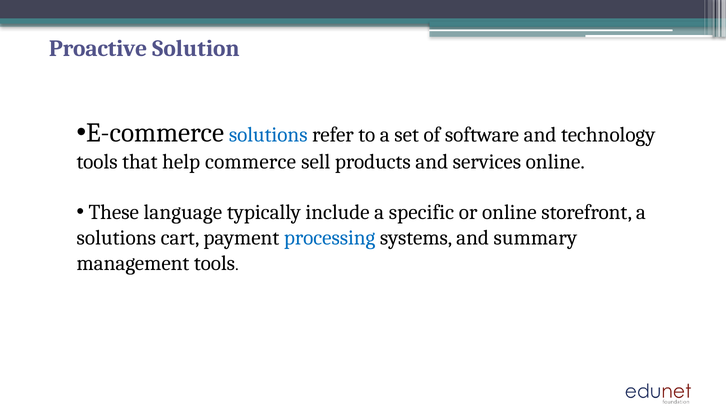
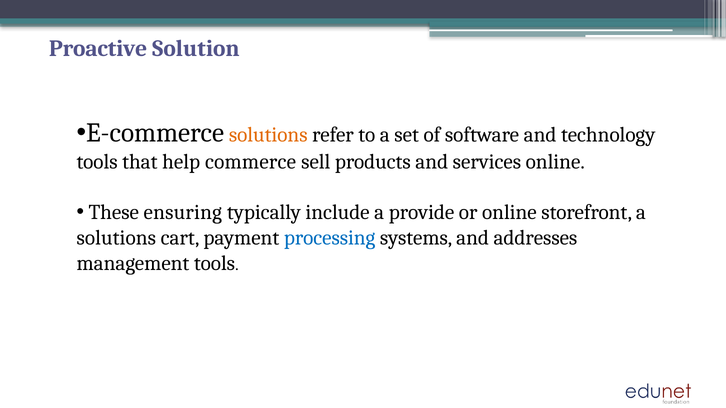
solutions colour: blue -> orange (268, 135)
language: language -> ensuring (183, 213)
specific: specific -> provide (422, 213)
summary: summary -> addresses (535, 238)
